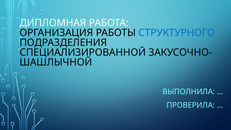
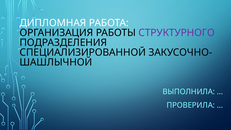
СТРУКТУРНОГО colour: blue -> purple (177, 33)
